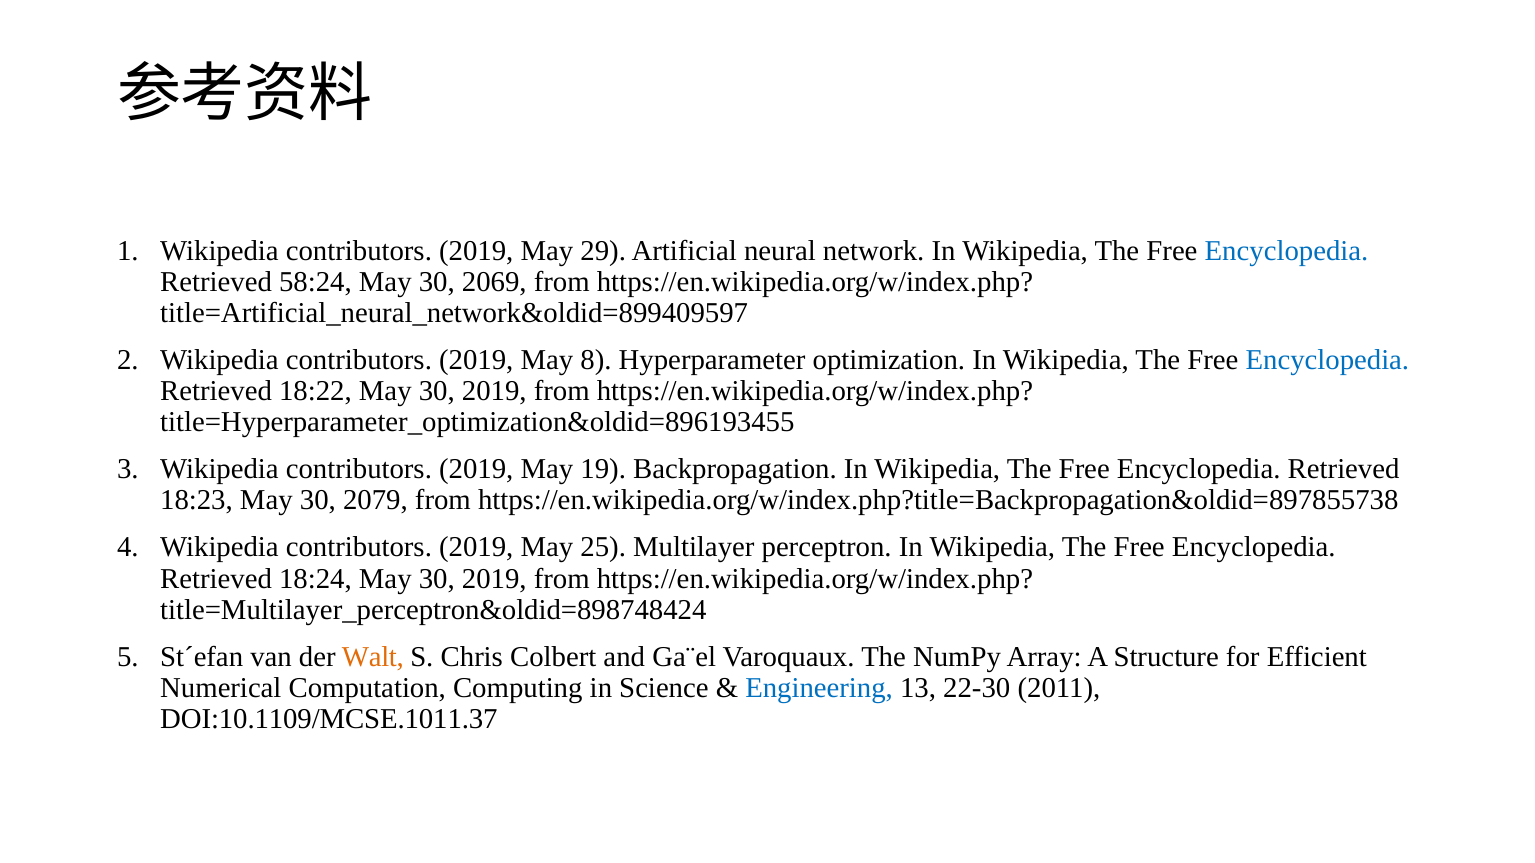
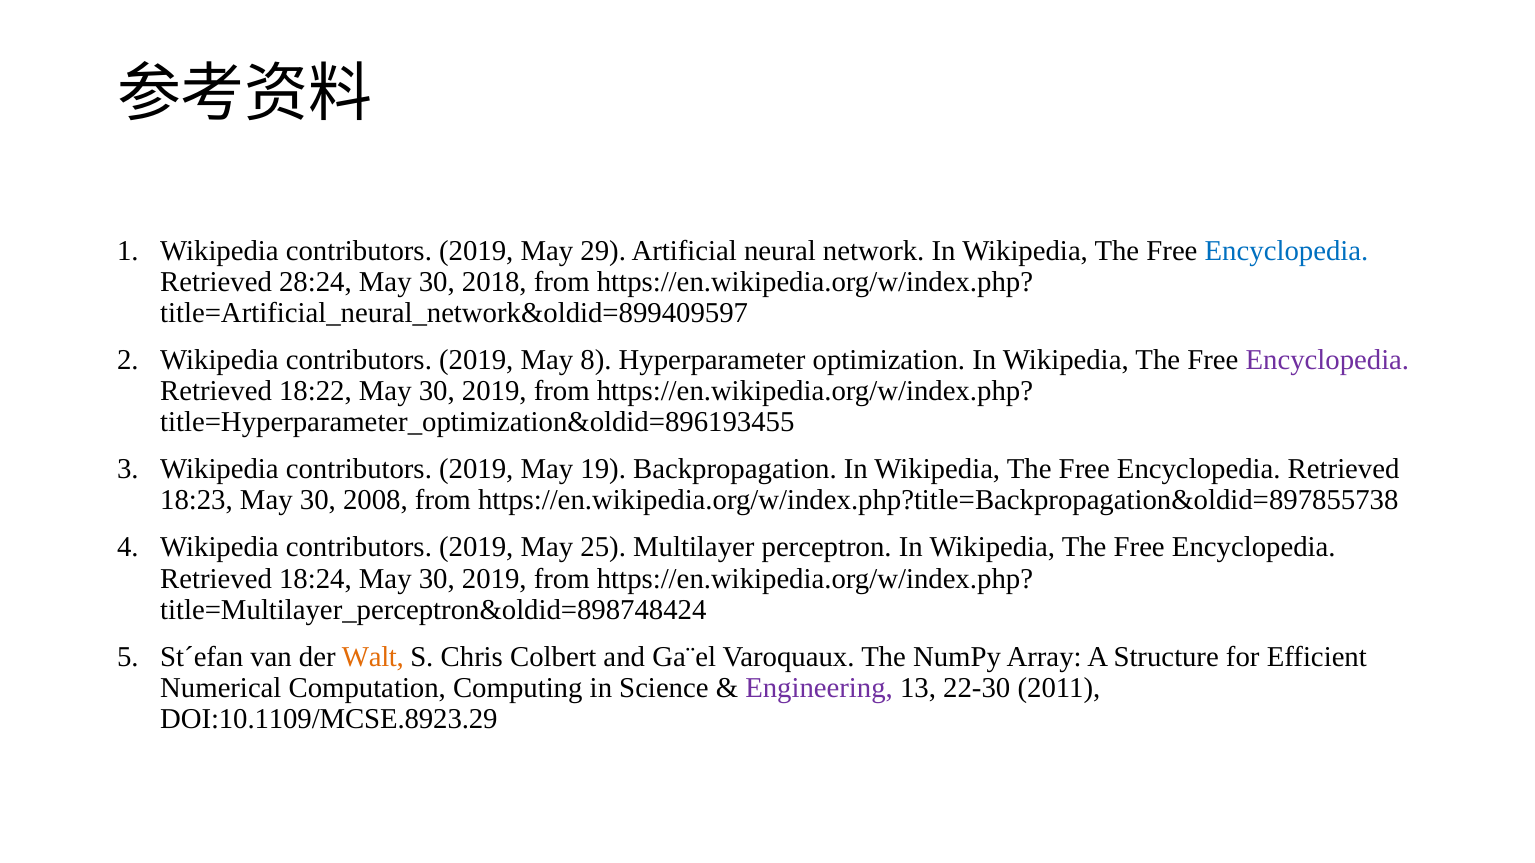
58:24: 58:24 -> 28:24 (315, 282)
2069: 2069 -> 2018 (494, 282)
Encyclopedia colour: blue -> purple (1327, 360)
2079: 2079 -> 2008 (375, 501)
Engineering colour: blue -> purple (819, 688)
DOI:10.1109/MCSE.1011.37: DOI:10.1109/MCSE.1011.37 -> DOI:10.1109/MCSE.8923.29 (329, 719)
